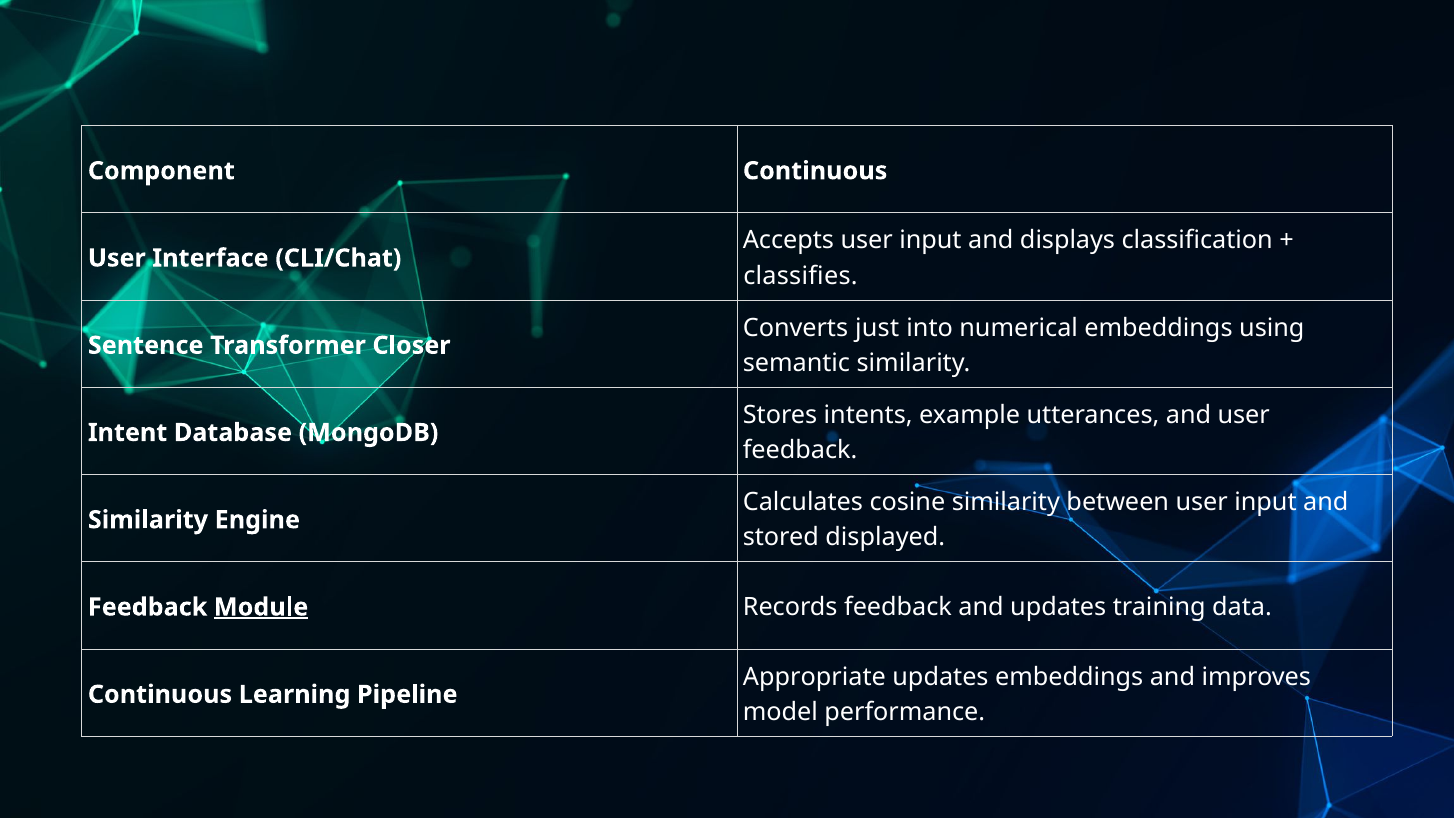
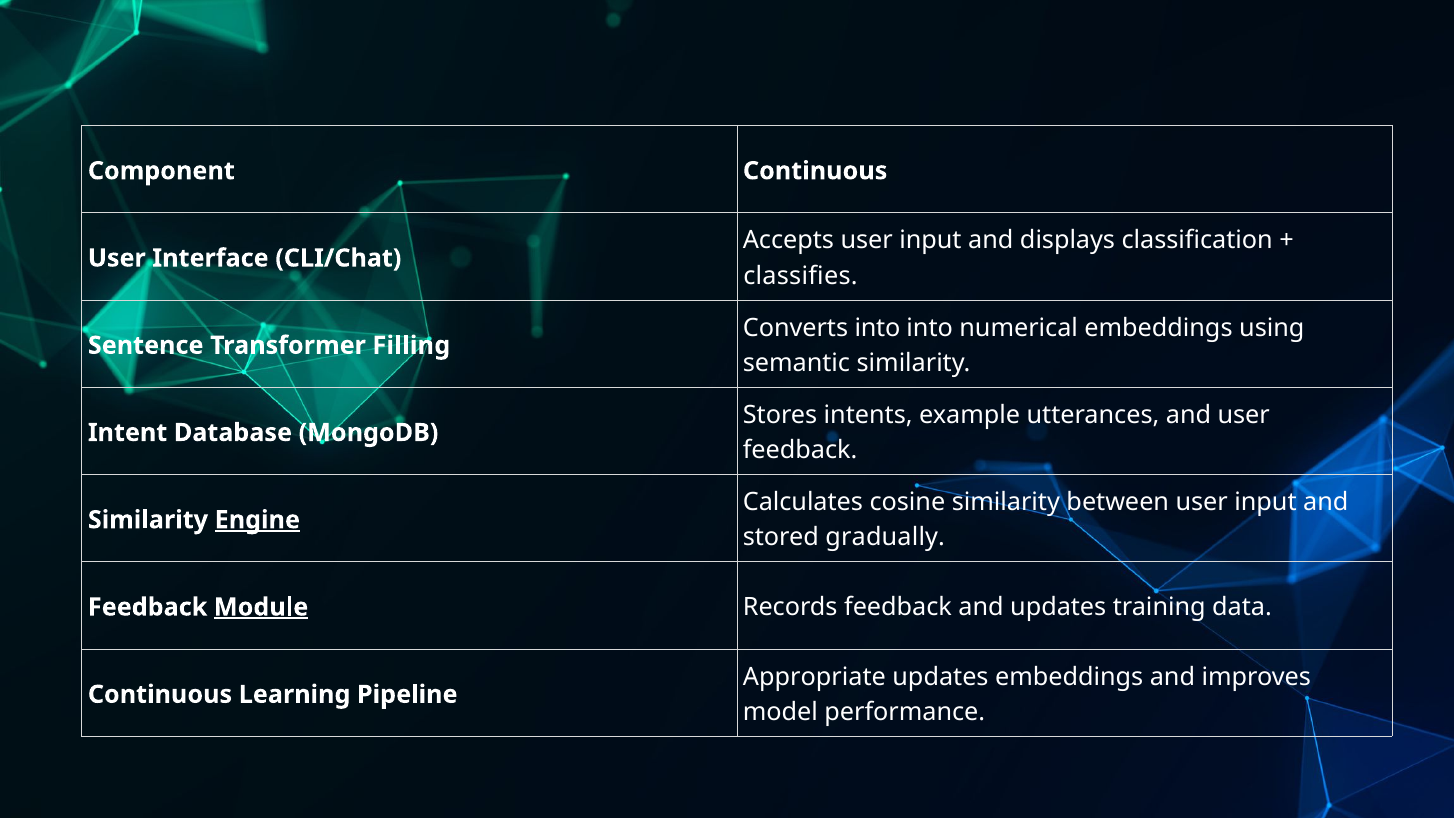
Converts just: just -> into (877, 328)
Closer: Closer -> Filling (411, 345)
Engine underline: none -> present (257, 520)
displayed: displayed -> gradually (885, 538)
